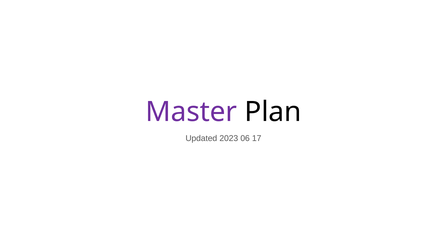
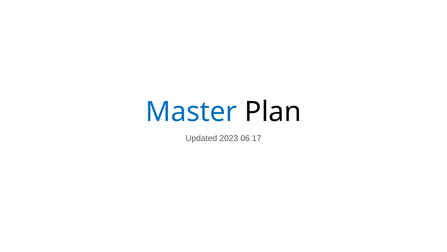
Master colour: purple -> blue (191, 112)
